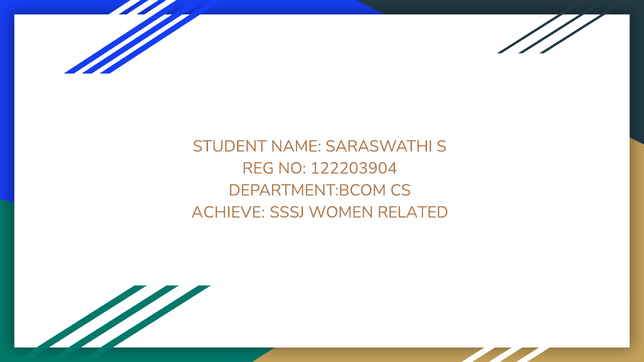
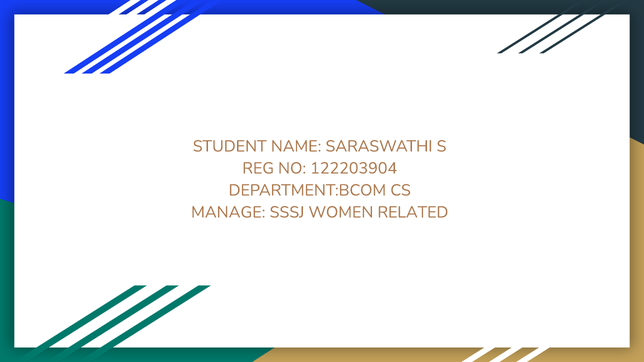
ACHIEVE: ACHIEVE -> MANAGE (228, 212)
